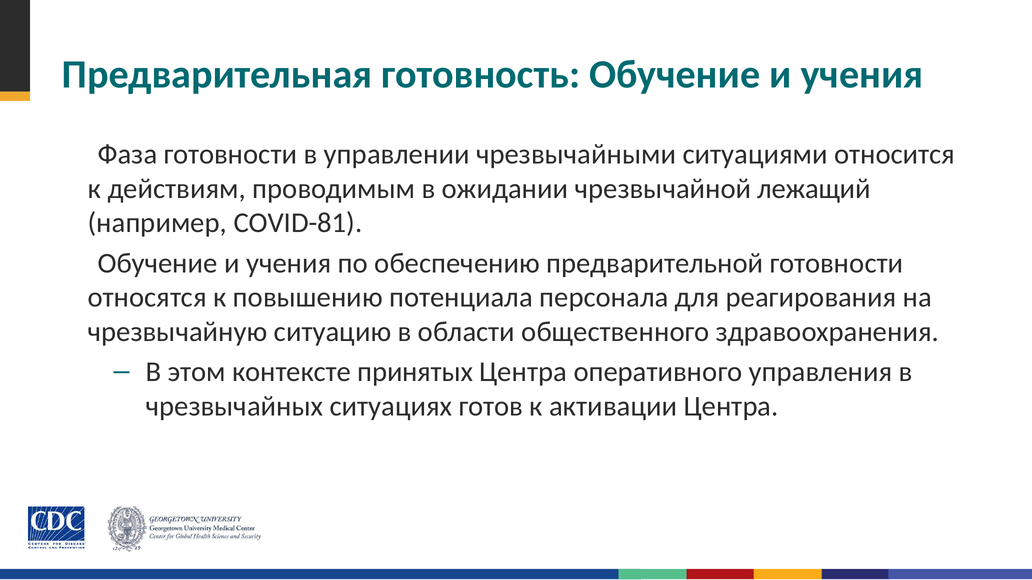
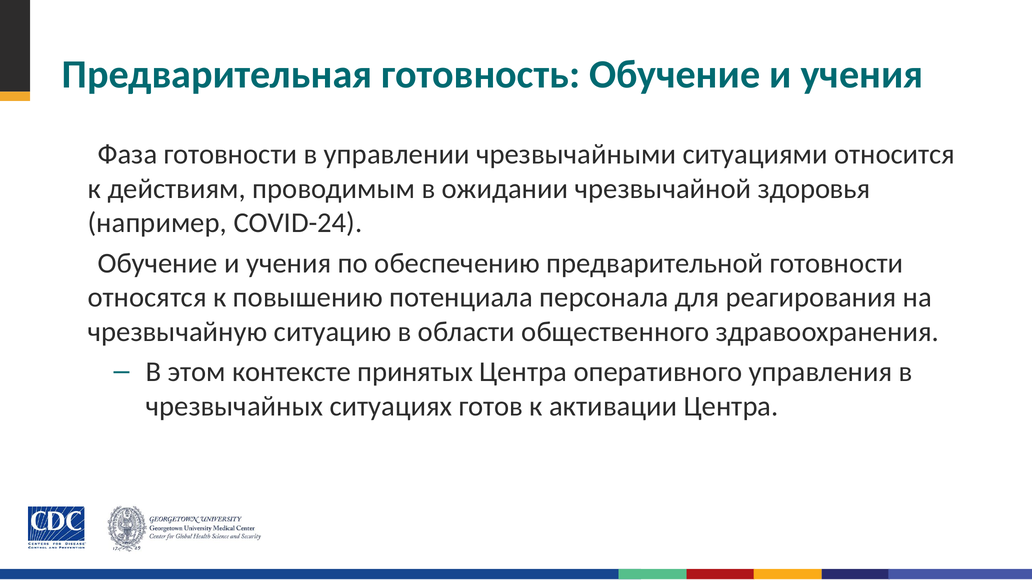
лежащий: лежащий -> здоровья (814, 189)
COVID-81: COVID-81 -> COVID-24 (298, 223)
